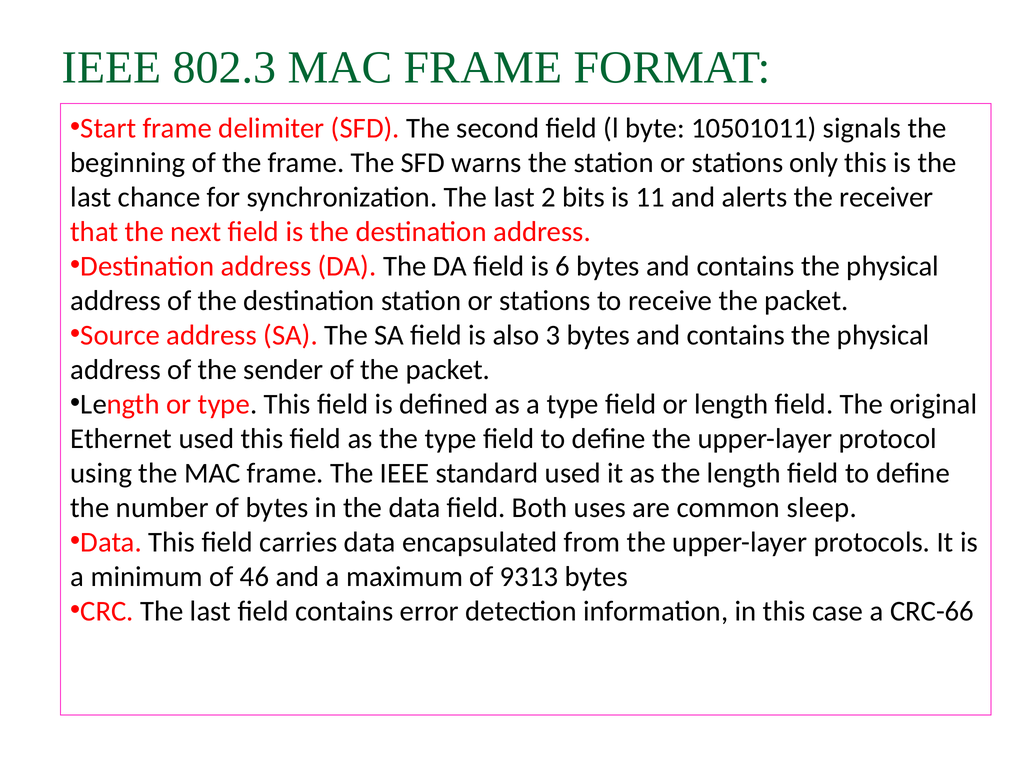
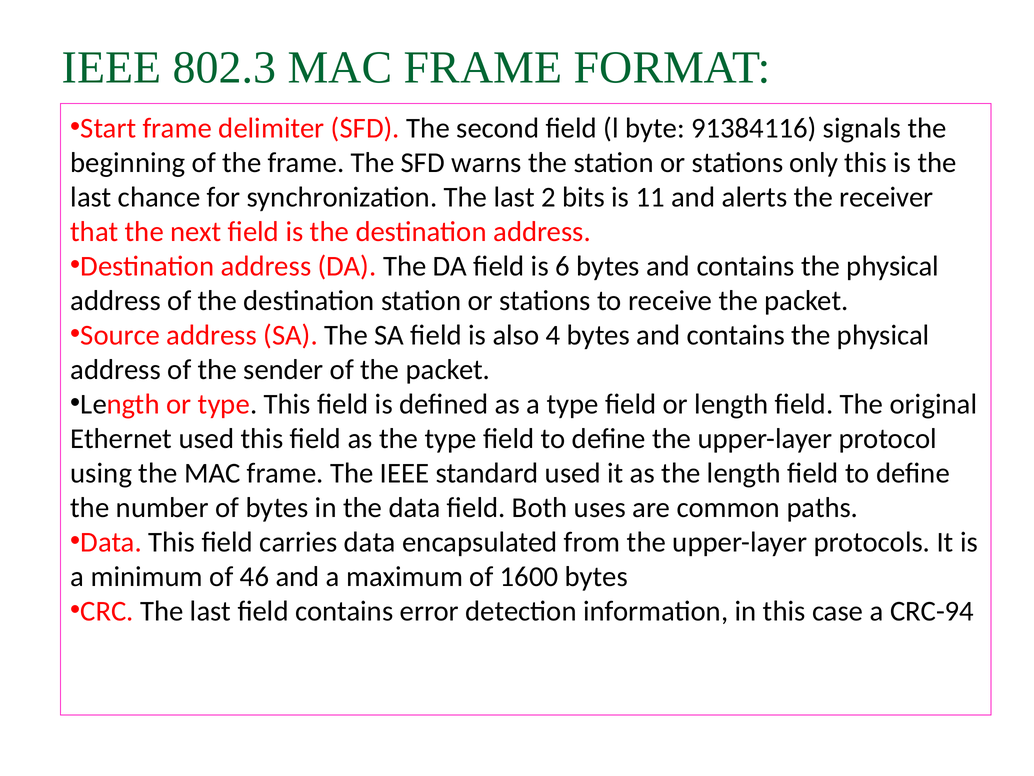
10501011: 10501011 -> 91384116 (754, 128)
3: 3 -> 4 (553, 335)
sleep: sleep -> paths (822, 507)
9313: 9313 -> 1600 (529, 576)
CRC-66: CRC-66 -> CRC-94 (932, 611)
